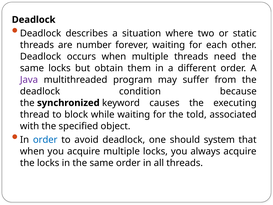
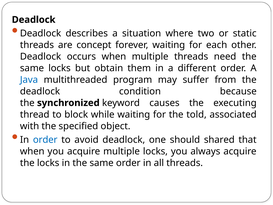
number: number -> concept (94, 45)
Java colour: purple -> blue (29, 80)
system: system -> shared (219, 140)
